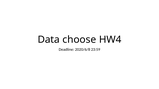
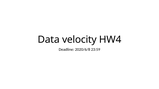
choose: choose -> velocity (79, 40)
